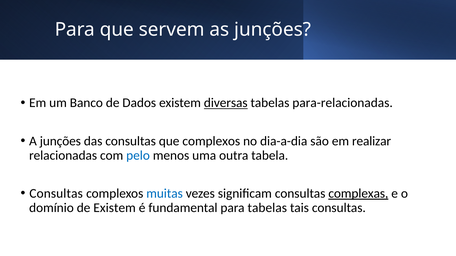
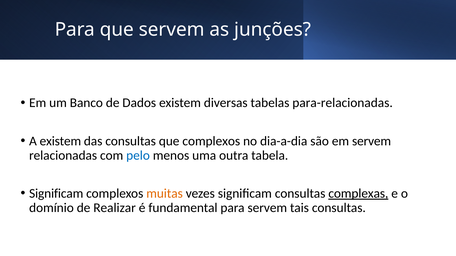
diversas underline: present -> none (226, 103)
A junções: junções -> existem (60, 141)
em realizar: realizar -> servem (372, 141)
Consultas: Consultas -> Significam (56, 194)
muitas colour: blue -> orange (165, 194)
de Existem: Existem -> Realizar (115, 208)
para tabelas: tabelas -> servem (267, 208)
